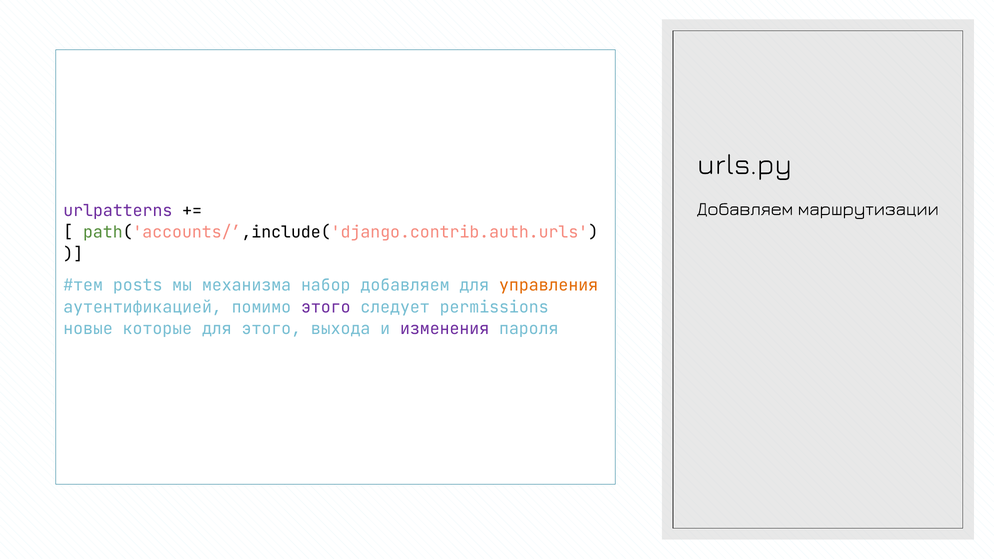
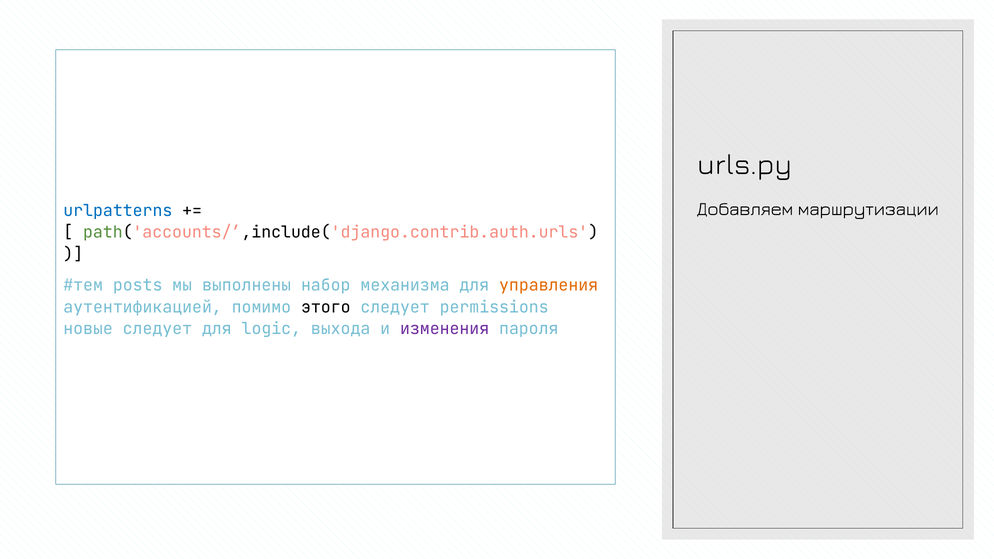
urlpatterns colour: purple -> blue (118, 211)
механизма: механизма -> выполнены (247, 285)
набор добавляем: добавляем -> механизма (405, 285)
этого colour: purple -> black (326, 307)
новые которые: которые -> следует (157, 329)
для этого: этого -> logic (271, 329)
